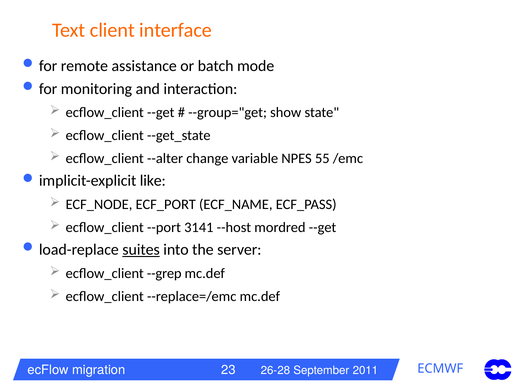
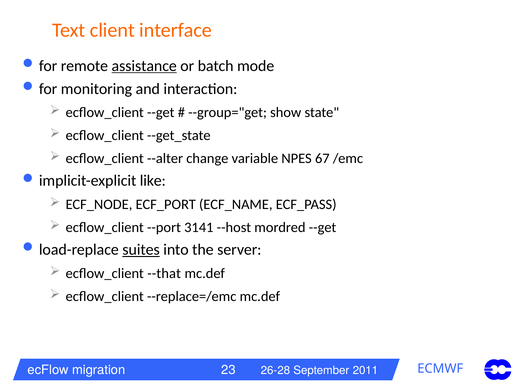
assistance underline: none -> present (144, 66)
55: 55 -> 67 (322, 159)
--grep: --grep -> --that (164, 274)
